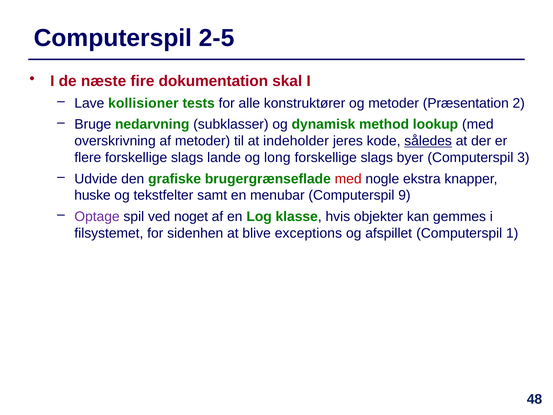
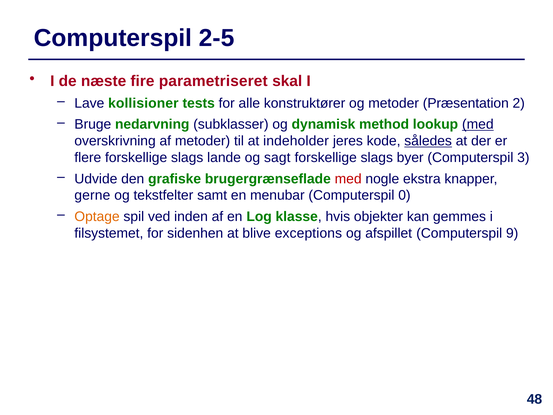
dokumentation: dokumentation -> parametriseret (213, 81)
med underline: none -> present (478, 124)
long: long -> sagt (277, 157)
huske: huske -> gerne (92, 195)
9: 9 -> 0 (404, 195)
Optage colour: purple -> orange (97, 216)
noget: noget -> inden (191, 216)
1: 1 -> 9 (512, 233)
